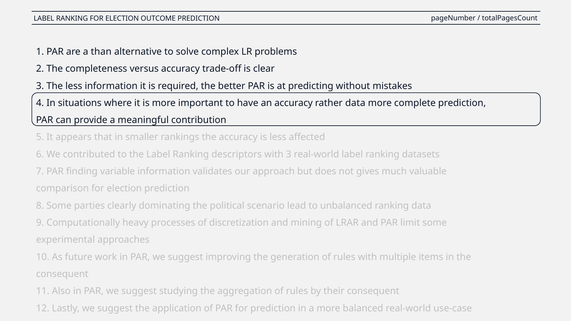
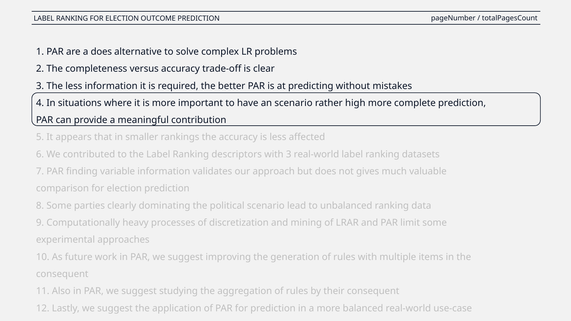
a than: than -> does (101, 52)
an accuracy: accuracy -> scenario (294, 103)
rather data: data -> high (355, 103)
